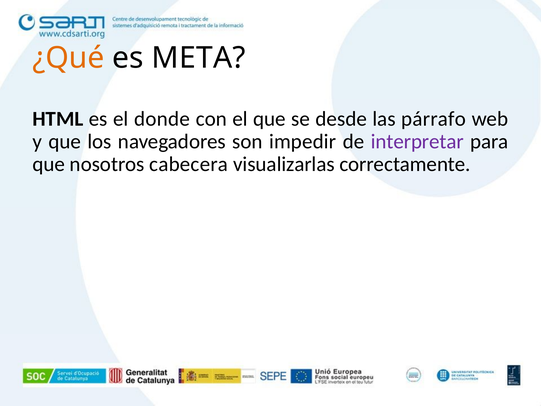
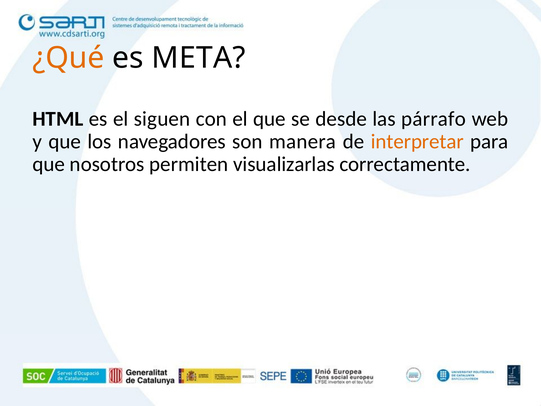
donde: donde -> siguen (162, 119)
impedir: impedir -> manera (303, 141)
interpretar colour: purple -> orange (417, 141)
cabecera: cabecera -> permiten (189, 164)
